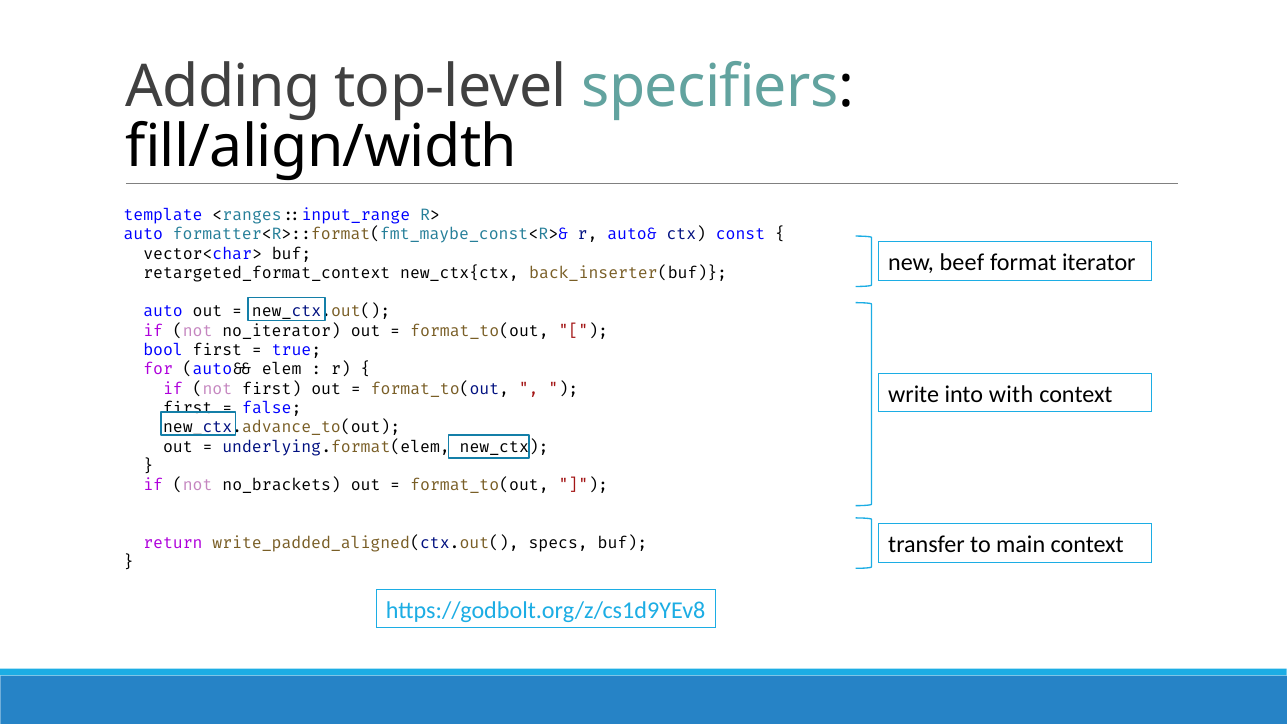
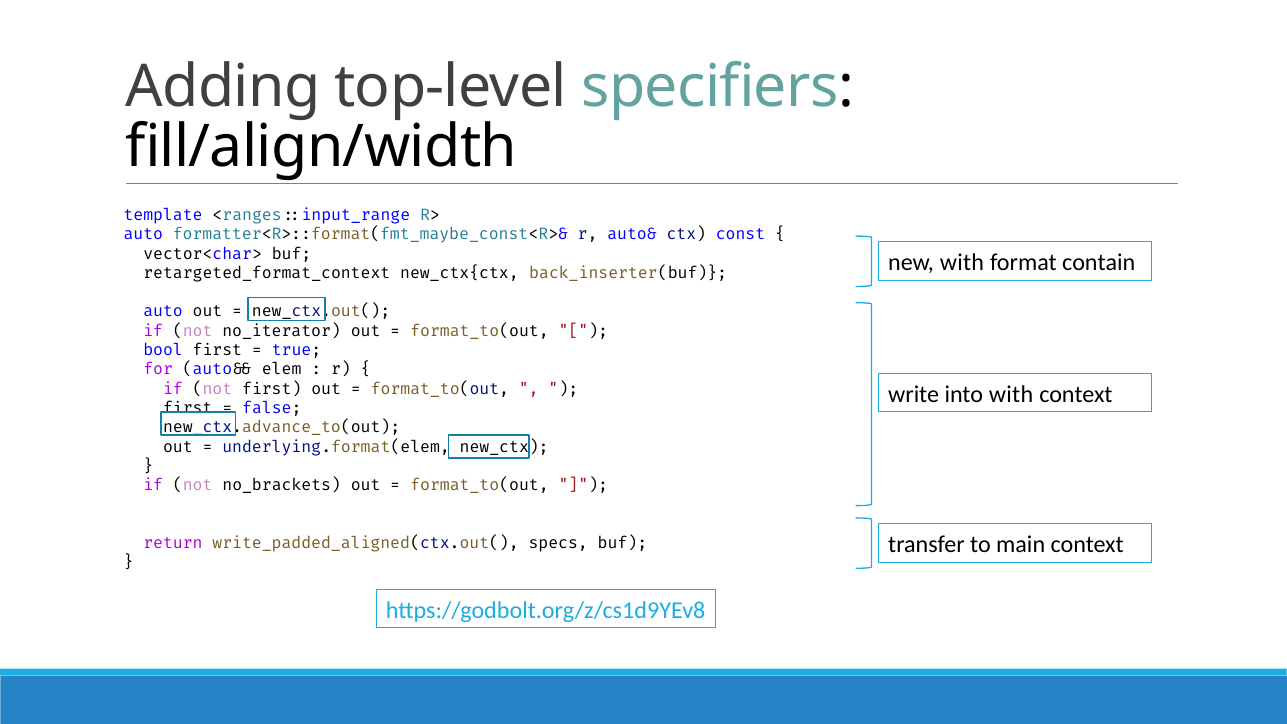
new beef: beef -> with (962, 263)
iterator: iterator -> contain (1099, 263)
